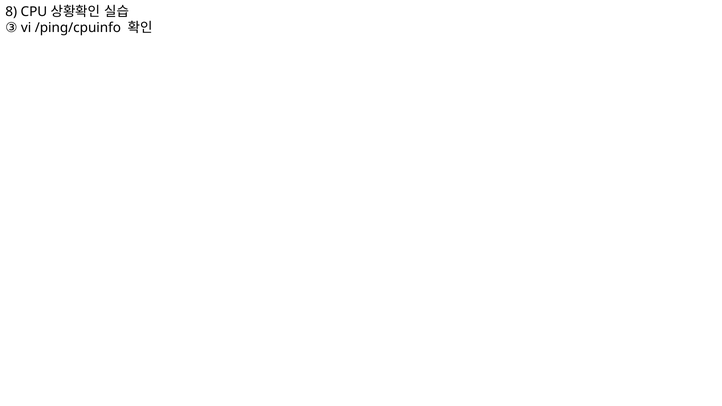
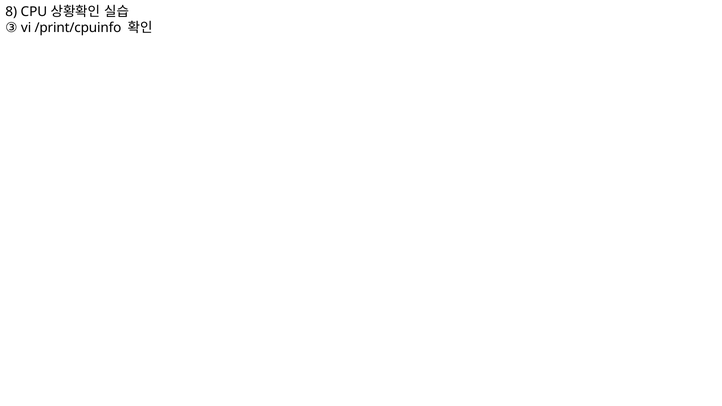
/ping/cpuinfo: /ping/cpuinfo -> /print/cpuinfo (78, 28)
